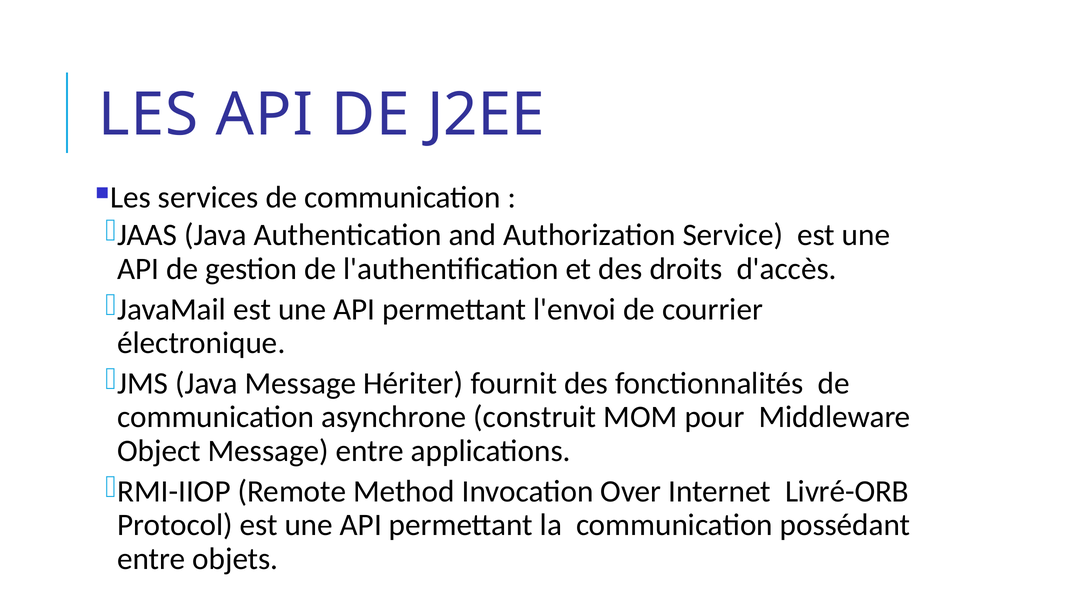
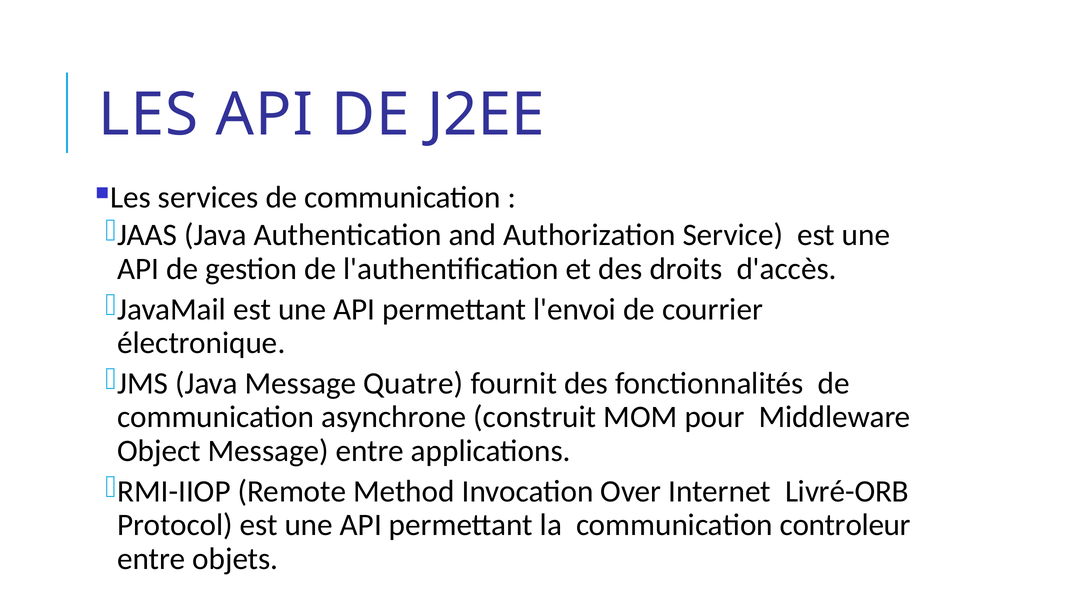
Hériter: Hériter -> Quatre (413, 384)
possédant: possédant -> controleur (845, 525)
